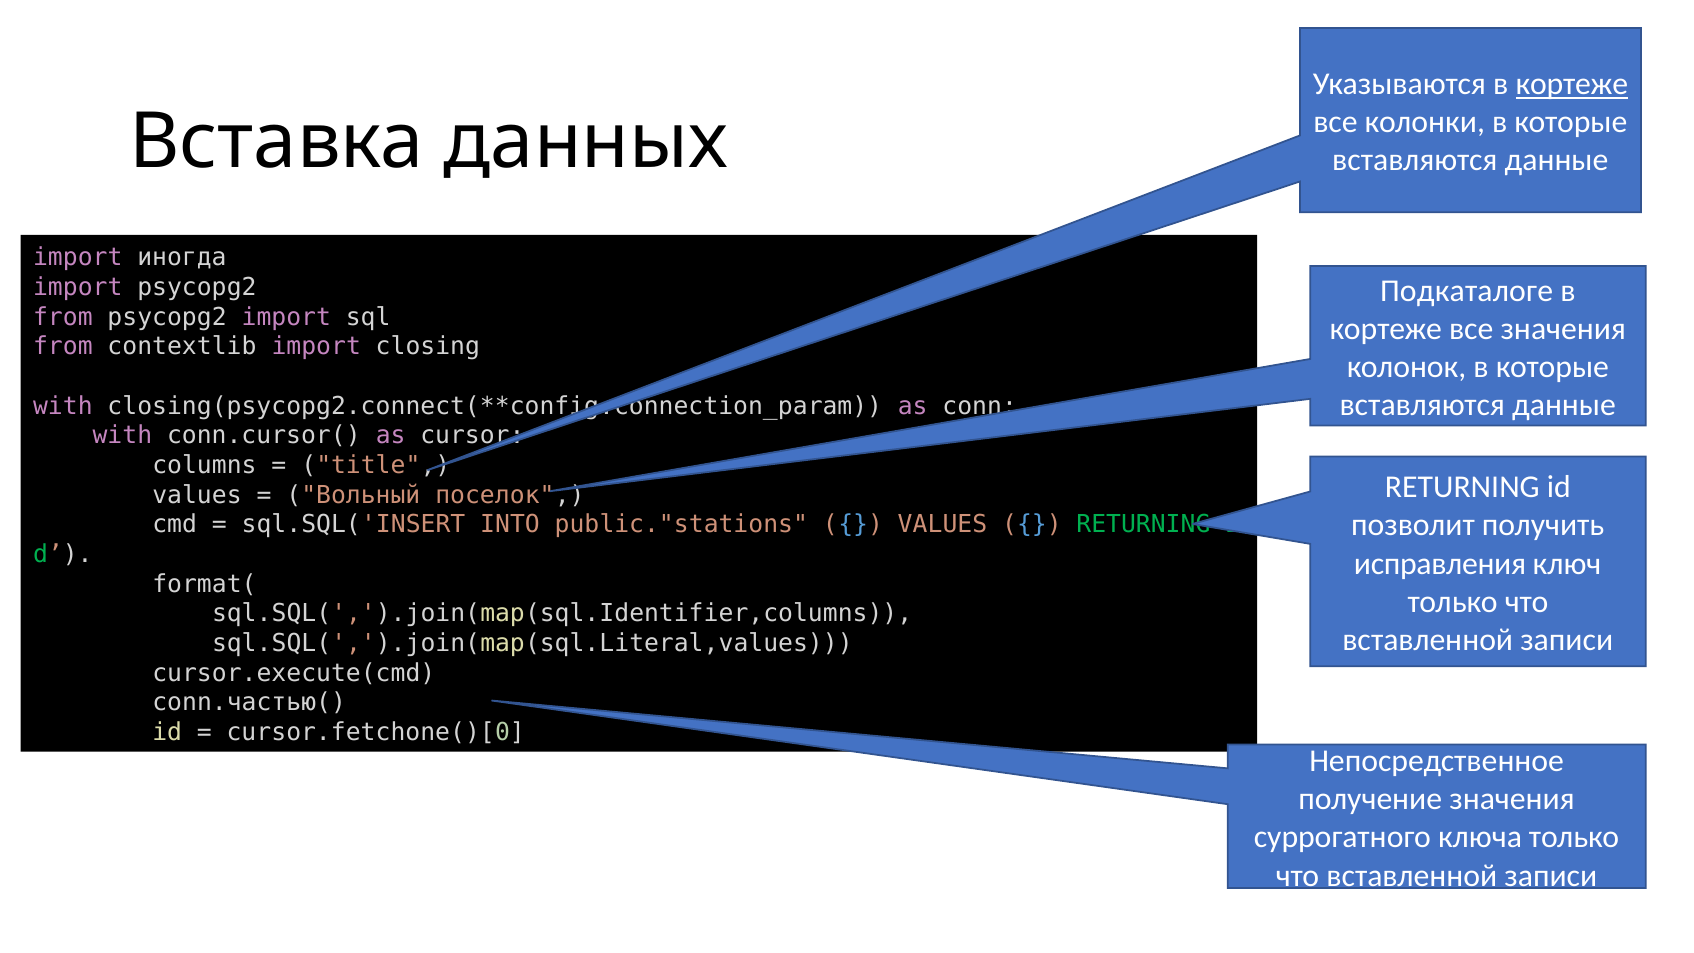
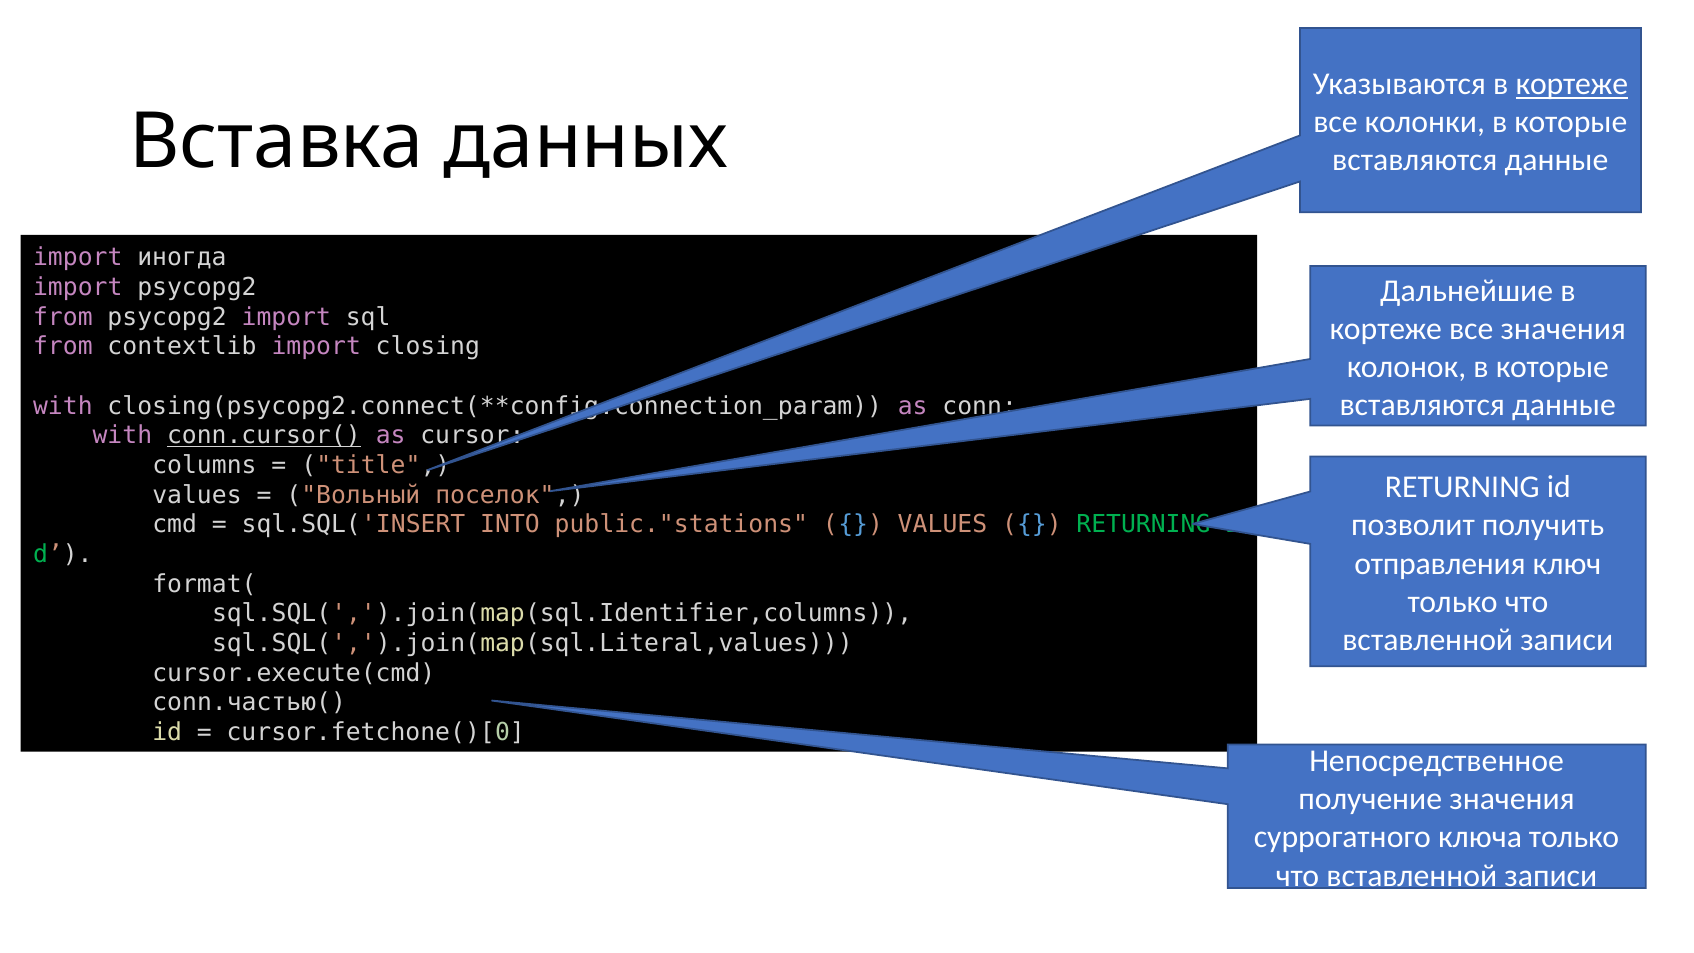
Подкаталоге: Подкаталоге -> Дальнейшие (1467, 291)
conn.cursor( underline: none -> present (264, 436)
исправления: исправления -> отправления (1440, 564)
